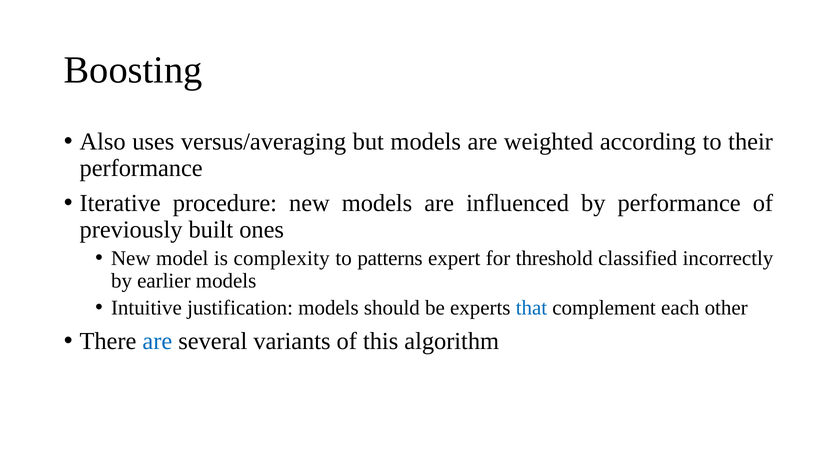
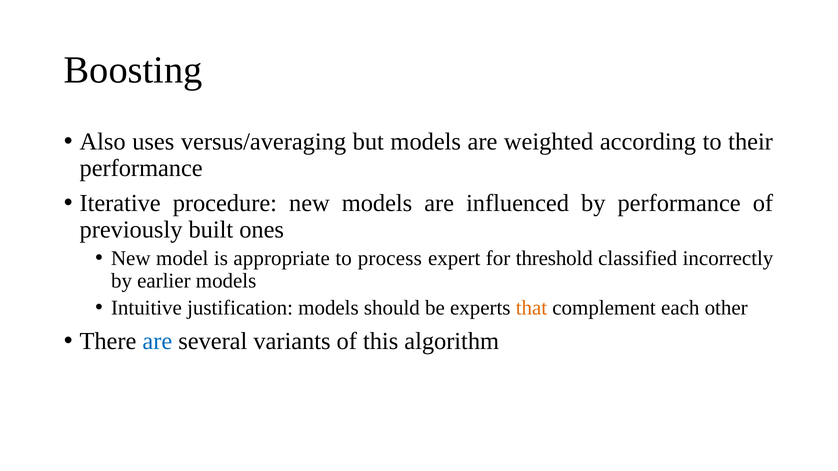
complexity: complexity -> appropriate (282, 259)
patterns: patterns -> process (390, 259)
that colour: blue -> orange (531, 308)
